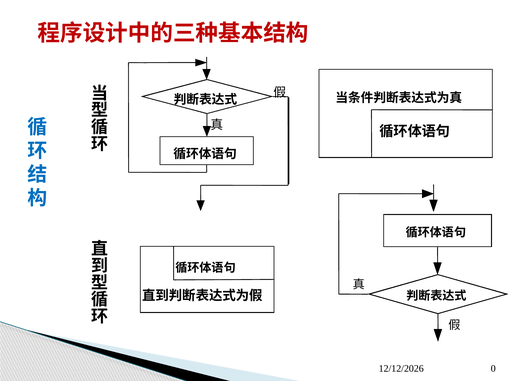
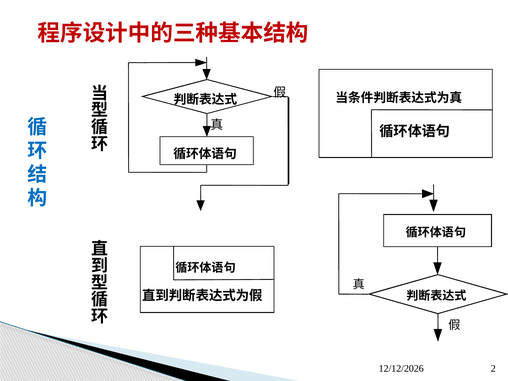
0: 0 -> 2 (493, 369)
